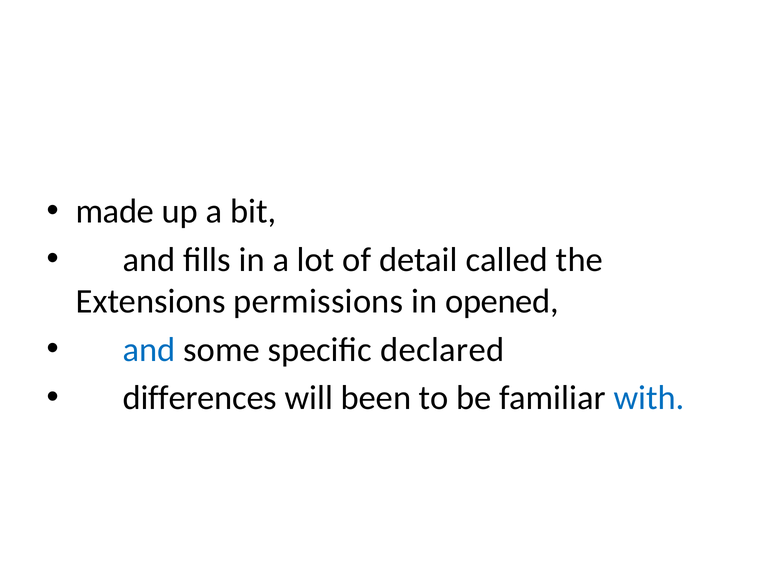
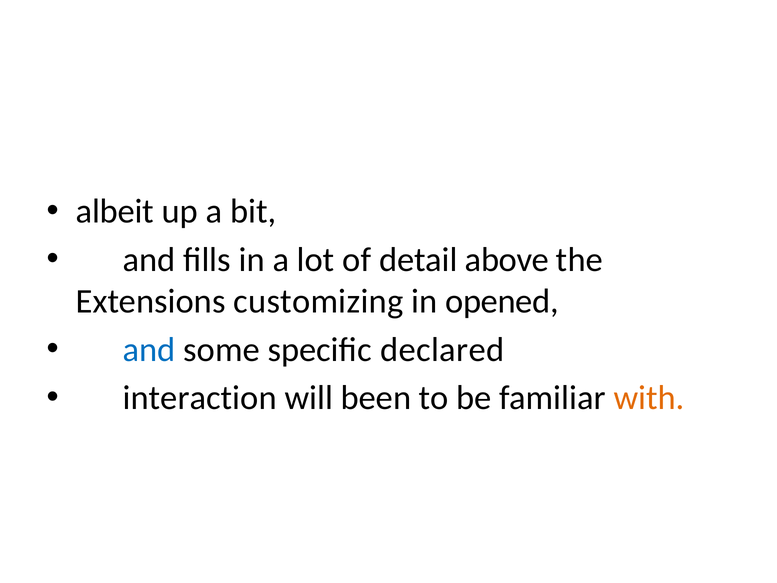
made: made -> albeit (115, 211)
called: called -> above (507, 260)
permissions: permissions -> customizing (318, 301)
differences: differences -> interaction (200, 398)
with colour: blue -> orange (649, 398)
